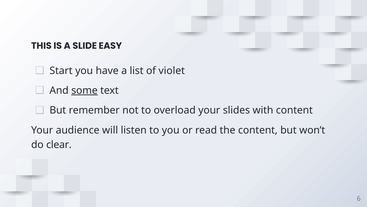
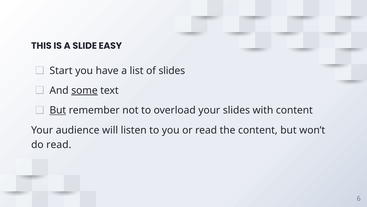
of violet: violet -> slides (172, 70)
But underline: none -> present (58, 110)
do clear: clear -> read (59, 144)
